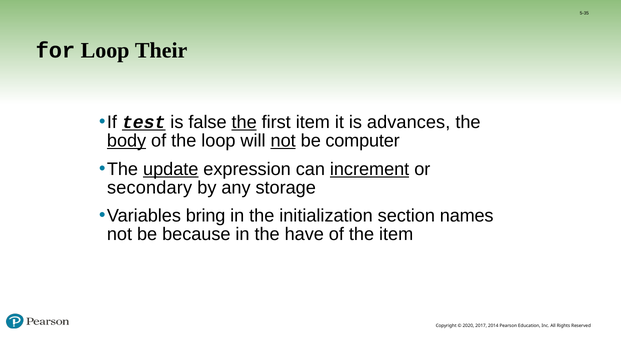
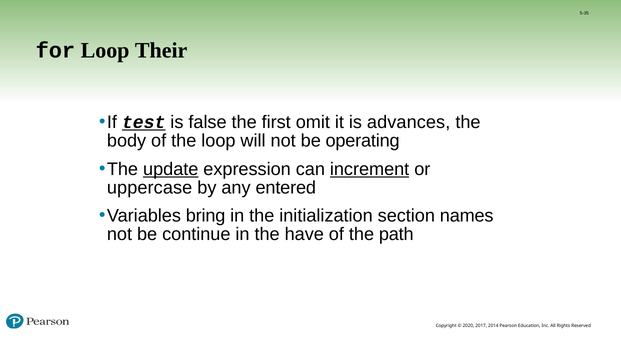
the underline: present -> none (244, 122)
first item: item -> omit (313, 122)
body underline: present -> none (127, 141)
not underline: present -> none (283, 141)
computer: computer -> operating (363, 141)
secondary: secondary -> uppercase (150, 187)
storage: storage -> entered (286, 187)
because: because -> continue (196, 234)
the item: item -> path (396, 234)
